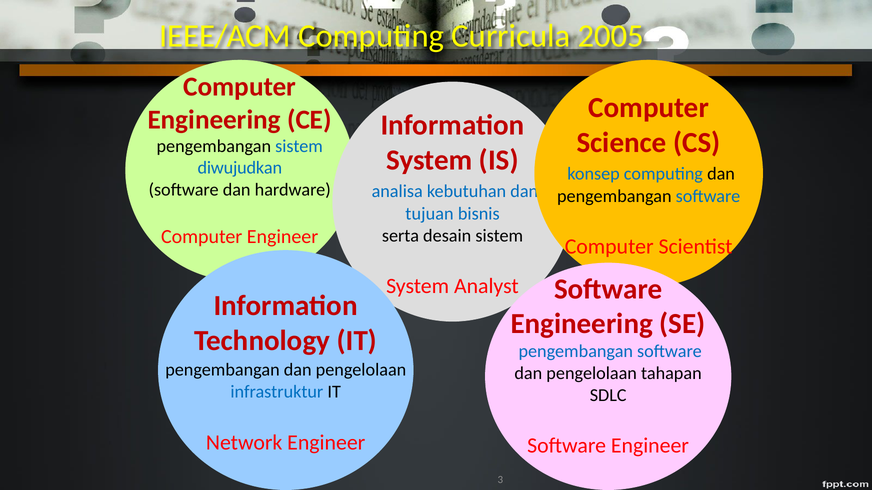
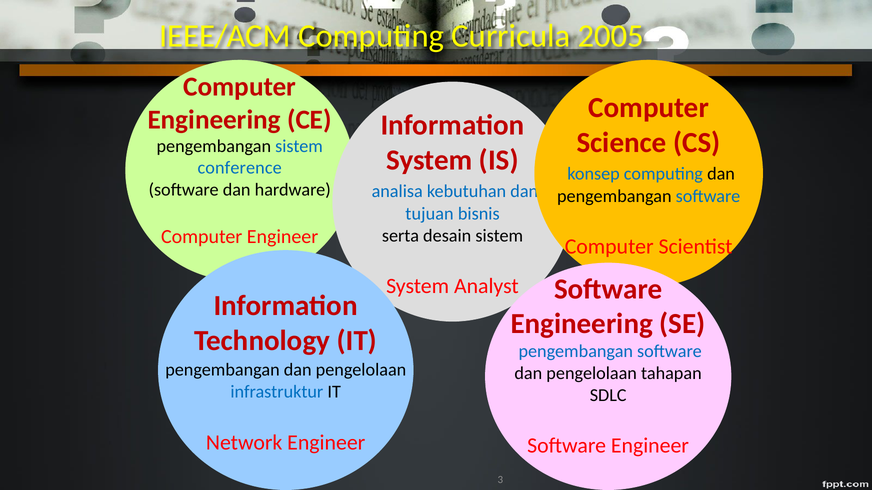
diwujudkan: diwujudkan -> conference (240, 168)
